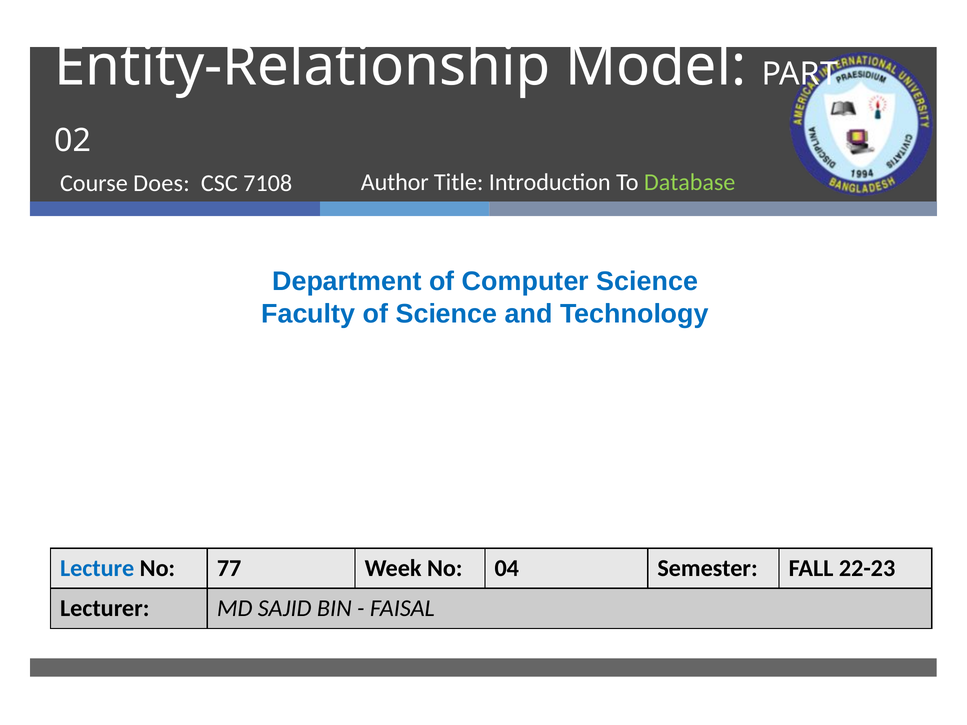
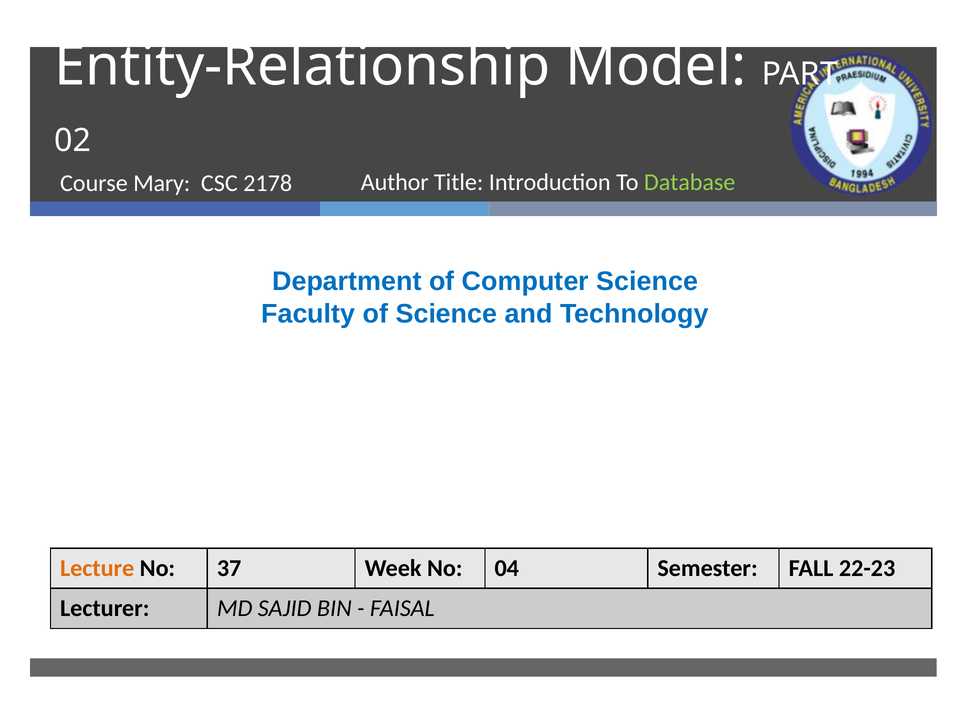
Does: Does -> Mary (162, 183)
7108: 7108 -> 2178 (268, 183)
Lecture colour: blue -> orange (97, 568)
77: 77 -> 37 (229, 568)
